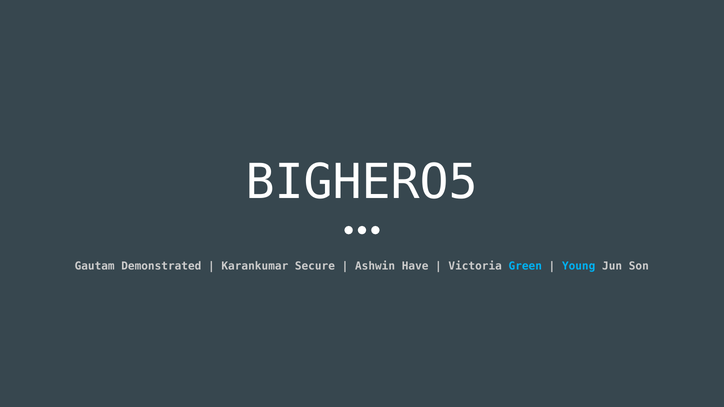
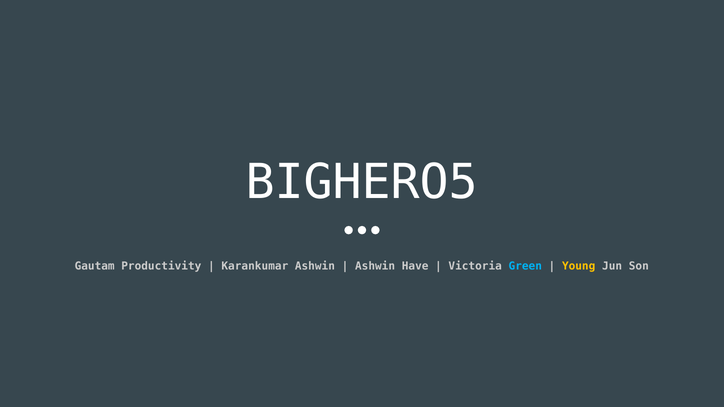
Demonstrated: Demonstrated -> Productivity (161, 266)
Karankumar Secure: Secure -> Ashwin (315, 266)
Young colour: light blue -> yellow (579, 266)
